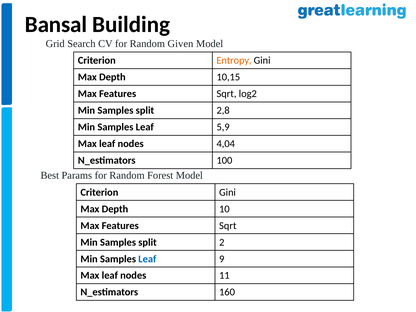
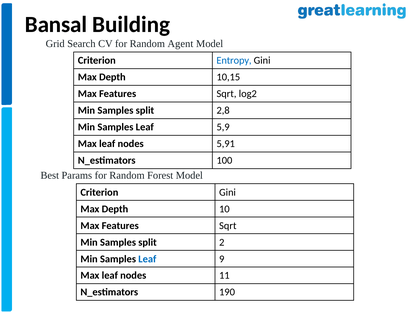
Given: Given -> Agent (180, 44)
Entropy colour: orange -> blue (234, 61)
4,04: 4,04 -> 5,91 (226, 144)
160: 160 -> 190 (227, 292)
